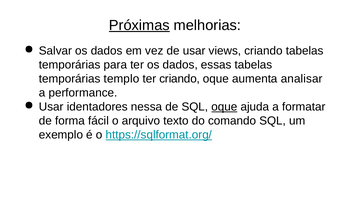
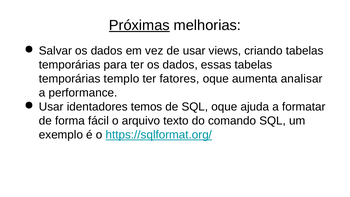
ter criando: criando -> fatores (179, 79)
nessa: nessa -> temos (147, 107)
oque underline: present -> none (224, 107)
